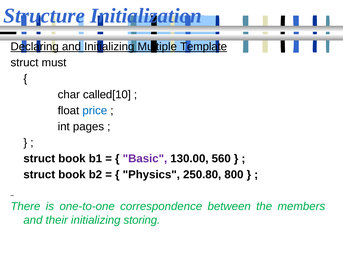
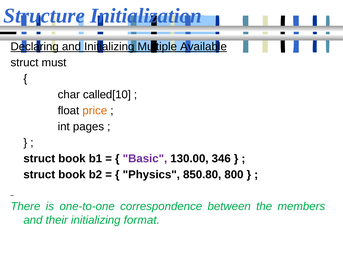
Template: Template -> Available (204, 47)
price colour: blue -> orange (95, 111)
560: 560 -> 346 (221, 159)
250.80: 250.80 -> 850.80 (202, 175)
storing: storing -> format (142, 220)
